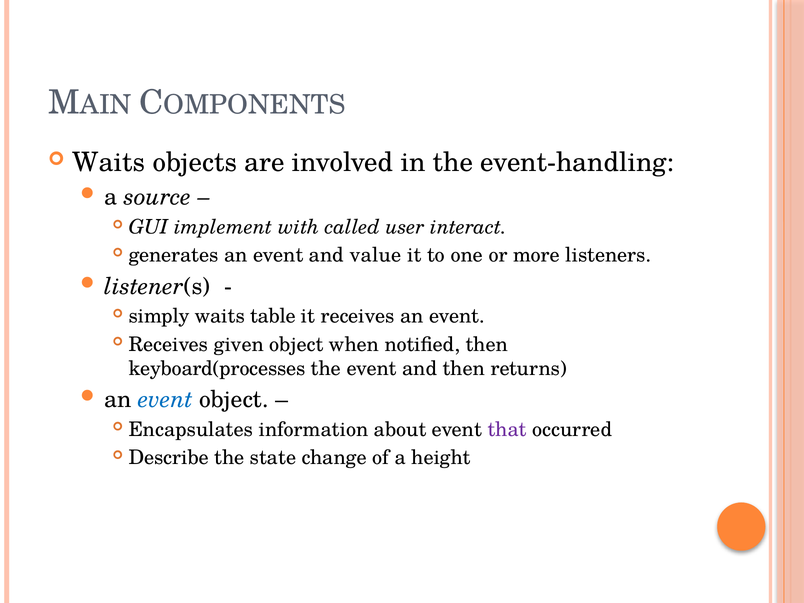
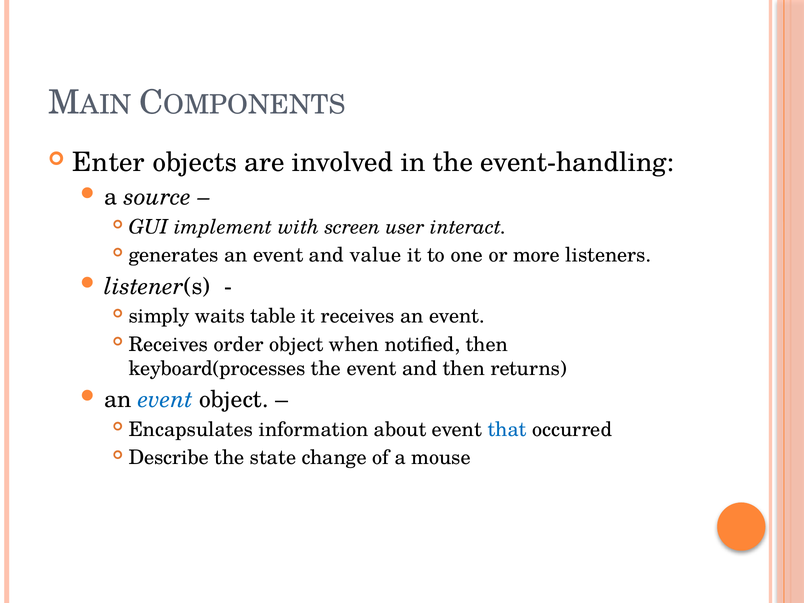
Waits: Waits -> Enter (109, 163)
called: called -> screen (353, 227)
given: given -> order (239, 344)
that colour: purple -> blue (507, 429)
height: height -> mouse (441, 458)
